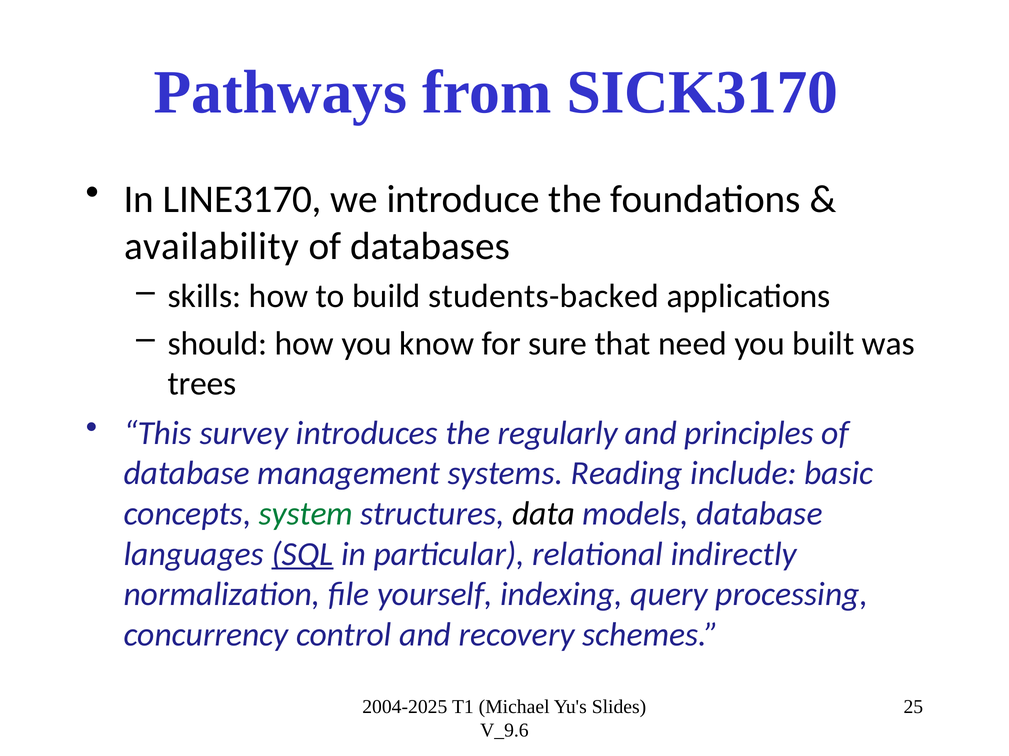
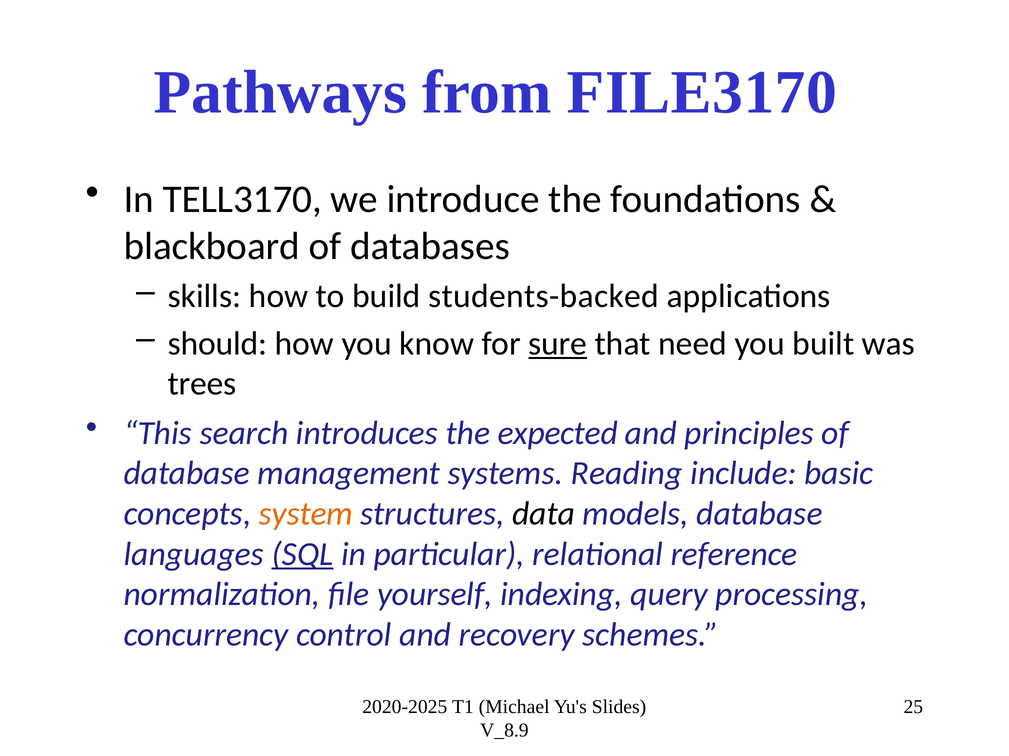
SICK3170: SICK3170 -> FILE3170 (702, 93)
LINE3170: LINE3170 -> TELL3170 (242, 199)
availability: availability -> blackboard (212, 247)
sure underline: none -> present (558, 344)
survey: survey -> search (244, 433)
regularly: regularly -> expected (558, 433)
system colour: green -> orange (306, 514)
indirectly: indirectly -> reference (734, 555)
2004-2025: 2004-2025 -> 2020-2025 (405, 708)
V_9.6: V_9.6 -> V_8.9 (504, 731)
